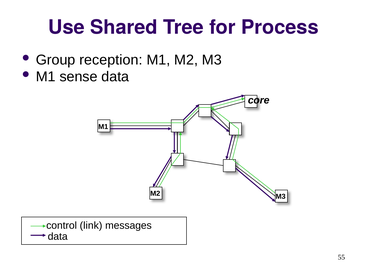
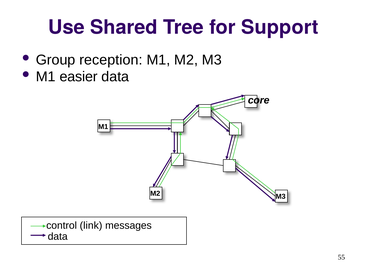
Process: Process -> Support (280, 27)
sense: sense -> easier (79, 77)
